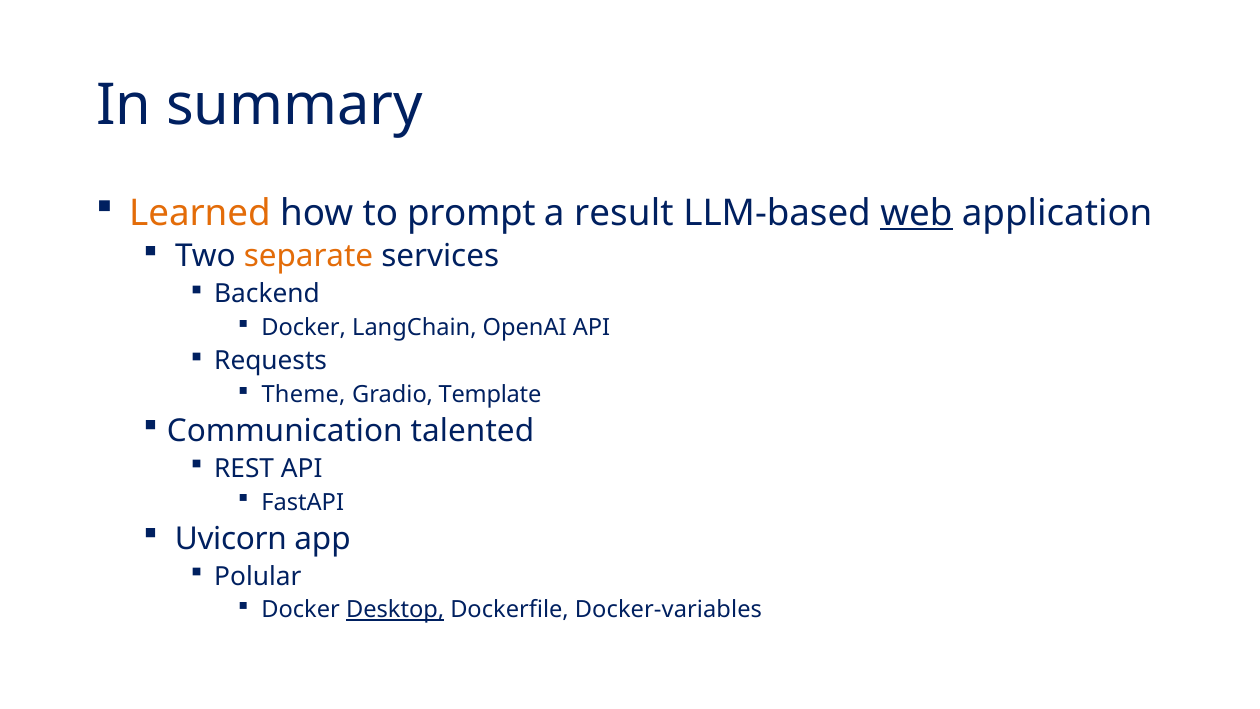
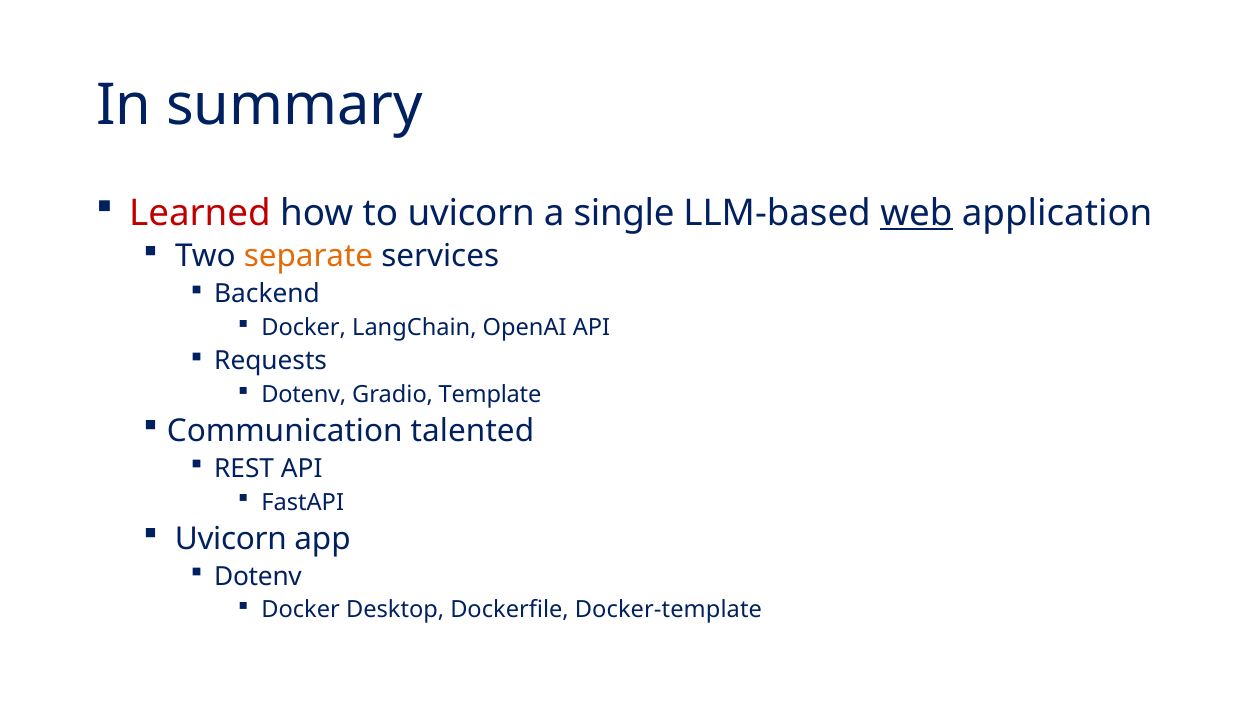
Learned colour: orange -> red (200, 213)
to prompt: prompt -> uvicorn (471, 213)
result: result -> single (624, 213)
Theme: Theme -> Dotenv (304, 395)
Polular: Polular -> Dotenv (258, 576)
Desktop underline: present -> none (395, 610)
Docker-variables: Docker-variables -> Docker-template (668, 610)
